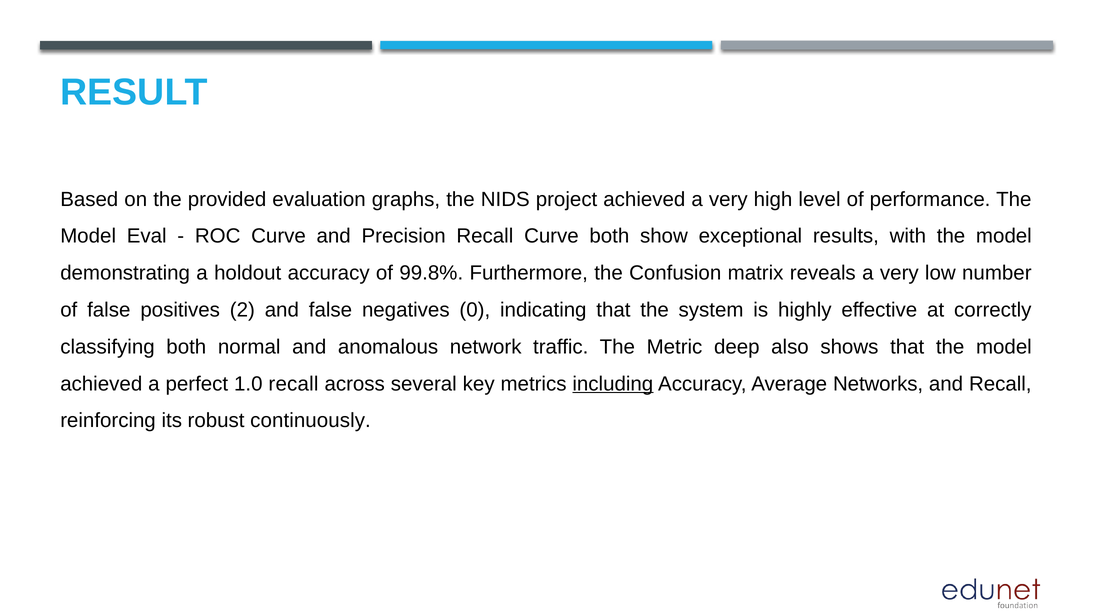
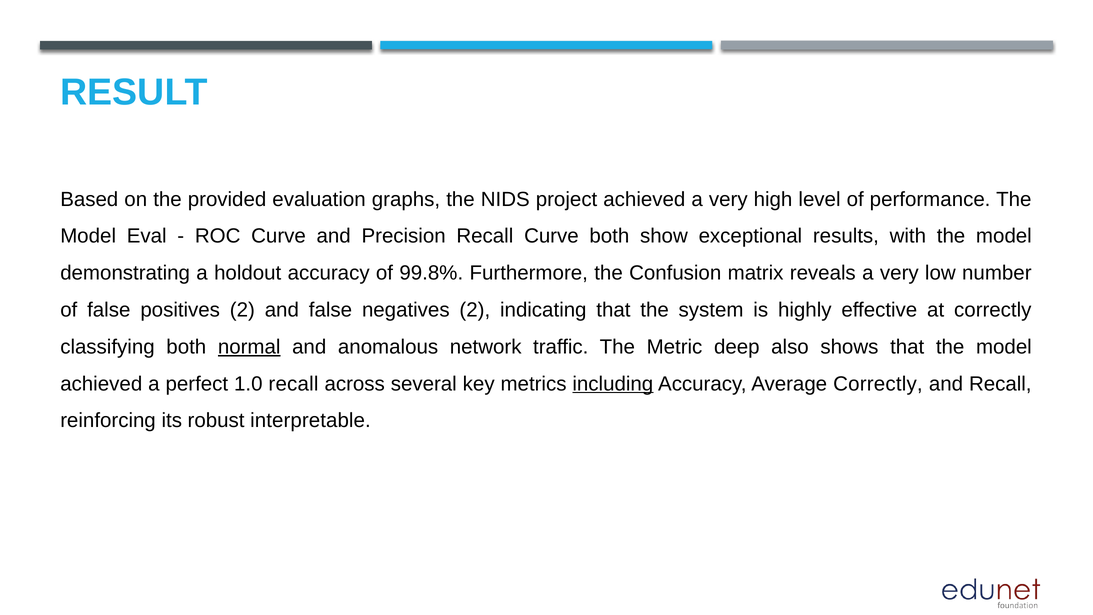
negatives 0: 0 -> 2 (475, 310)
normal underline: none -> present (249, 347)
Average Networks: Networks -> Correctly (878, 384)
continuously: continuously -> interpretable (310, 421)
